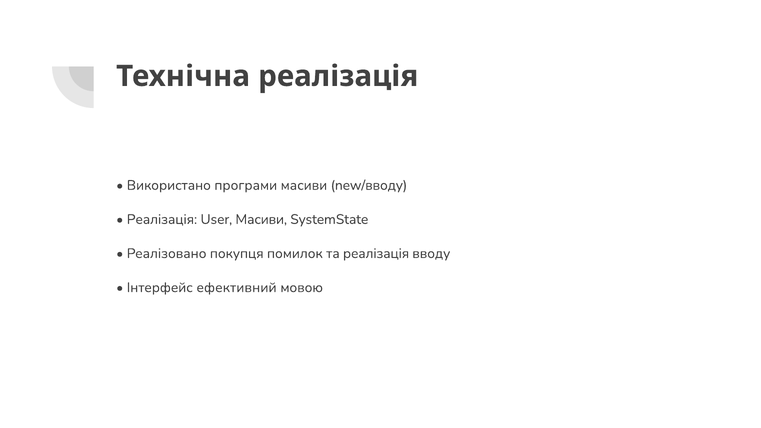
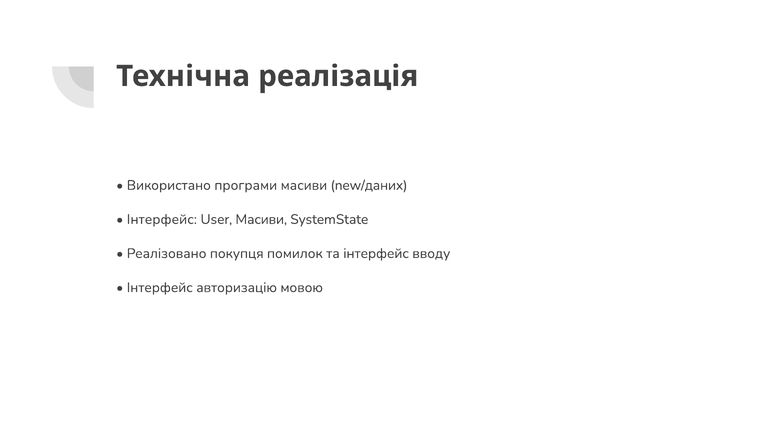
new/вводу: new/вводу -> new/даних (369, 185)
Реалізація: Реалізація -> Інтерфейс (162, 219)
та реалізація: реалізація -> інтерфейс (376, 253)
ефективний: ефективний -> авторизацію (237, 288)
